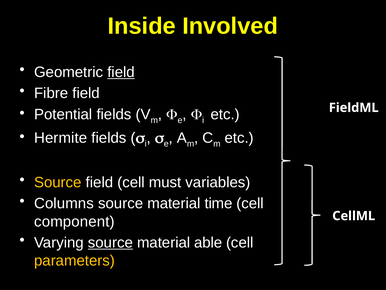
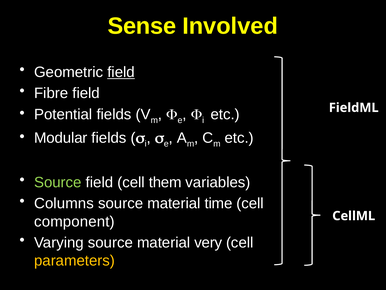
Inside: Inside -> Sense (142, 26)
Hermite: Hermite -> Modular (61, 138)
Source colour: yellow -> light green (58, 182)
must: must -> them (165, 182)
source underline: present -> none (110, 242)
able: able -> very (208, 242)
